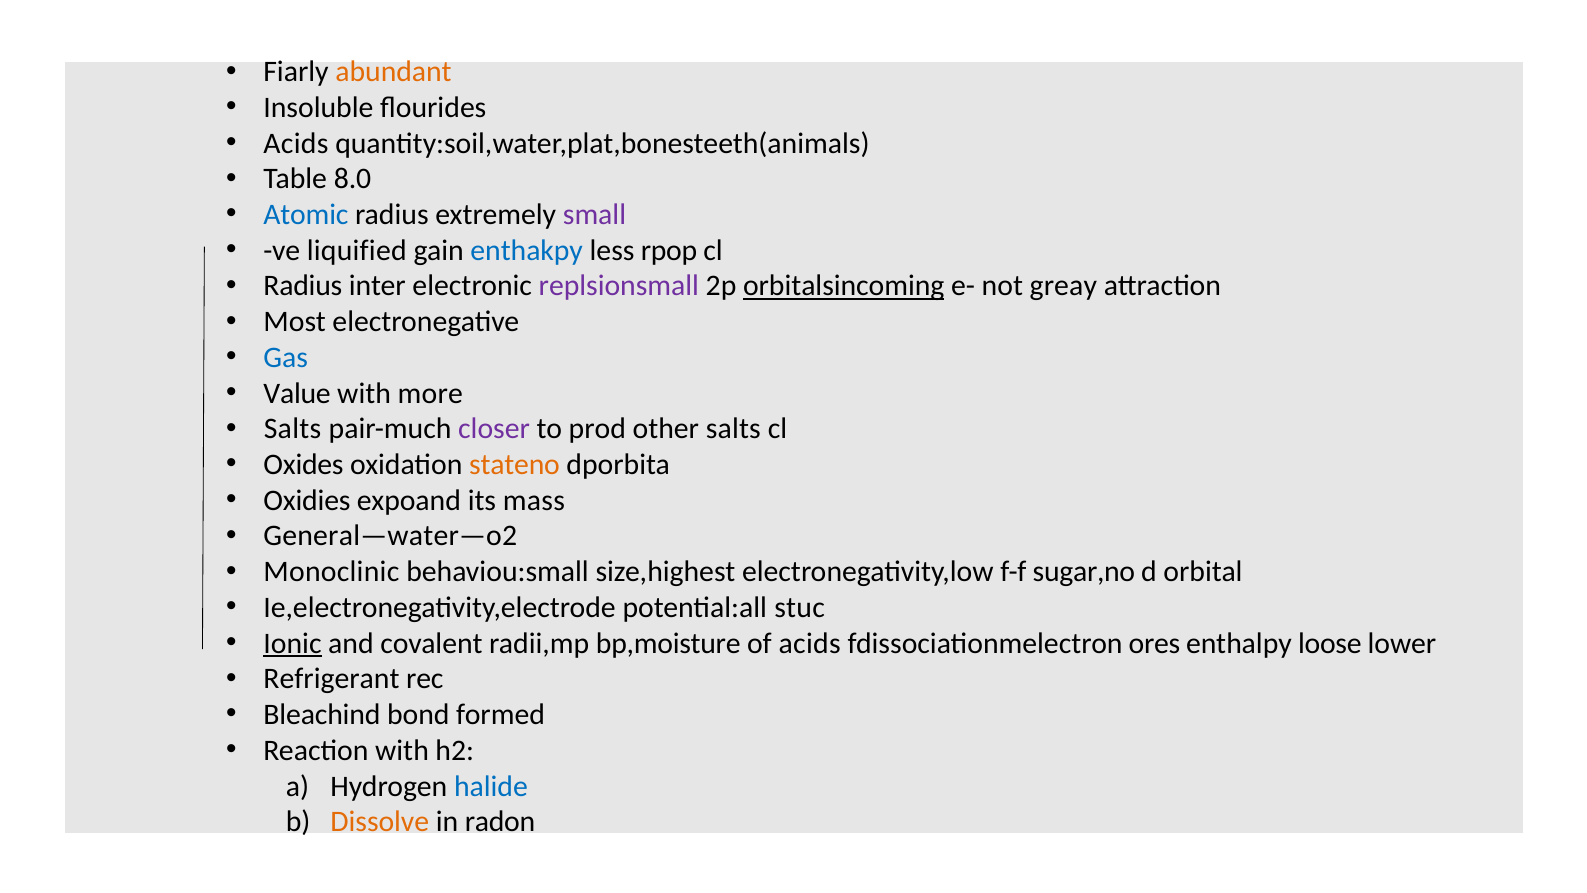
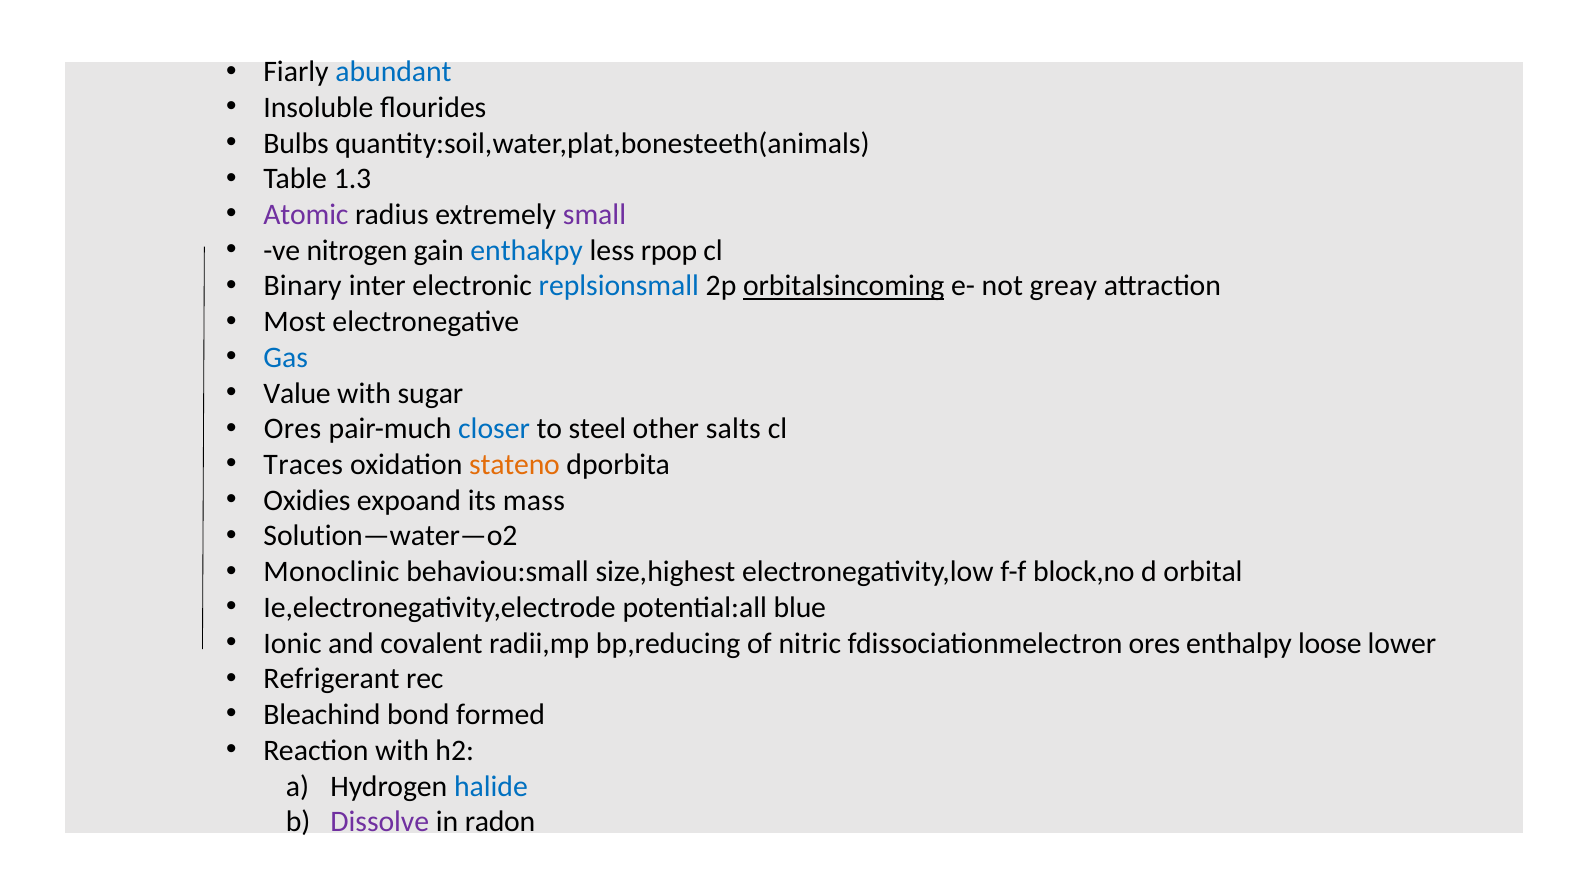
abundant colour: orange -> blue (394, 72)
Acids: Acids -> Bulbs (296, 143)
8.0: 8.0 -> 1.3 (353, 179)
Atomic colour: blue -> purple (306, 215)
liquified: liquified -> nitrogen (357, 250)
Radius: Radius -> Binary (303, 286)
replsionsmall colour: purple -> blue (619, 286)
more: more -> sugar (430, 393)
Salts: Salts -> Ores (293, 429)
closer colour: purple -> blue (494, 429)
prod: prod -> steel (597, 429)
Oxides: Oxides -> Traces (303, 465)
General—water—o2: General—water—o2 -> Solution—water—o2 (390, 536)
sugar,no: sugar,no -> block,no (1084, 572)
stuc: stuc -> blue (800, 607)
Ionic underline: present -> none (293, 643)
bp,moisture: bp,moisture -> bp,reducing (668, 643)
of acids: acids -> nitric (810, 643)
Dissolve colour: orange -> purple (380, 822)
